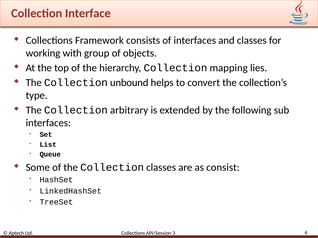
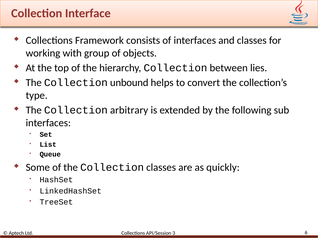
mapping: mapping -> between (229, 68)
consist: consist -> quickly (223, 168)
